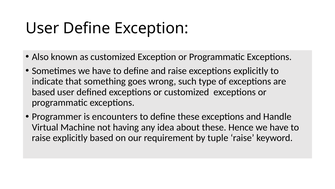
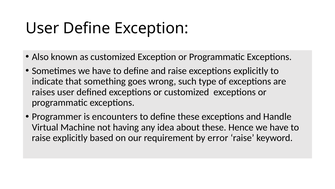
based: based -> raises (43, 92)
tuple: tuple -> error (218, 138)
